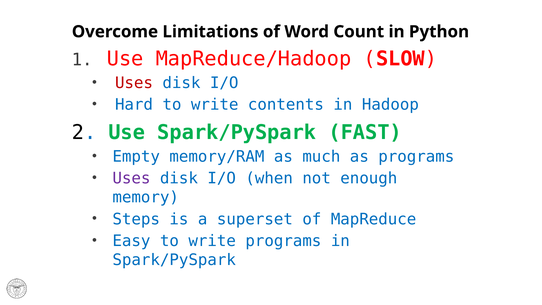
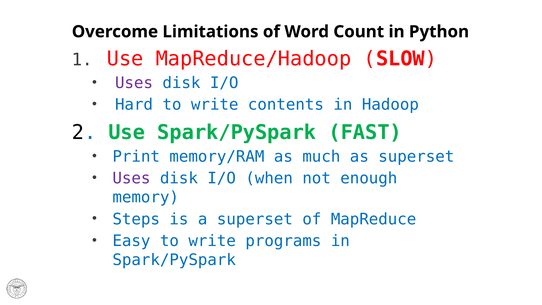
Uses colour: red -> purple (134, 83)
Empty: Empty -> Print (136, 156)
as programs: programs -> superset (416, 156)
